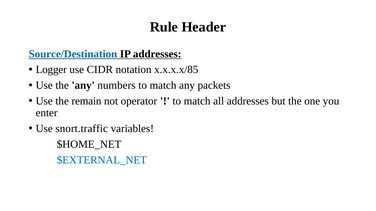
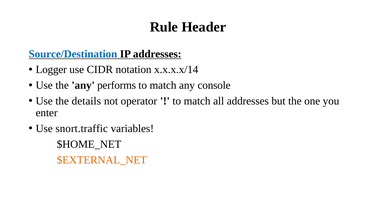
x.x.x.x/85: x.x.x.x/85 -> x.x.x.x/14 (176, 70)
numbers: numbers -> performs (117, 86)
packets: packets -> console (214, 86)
remain: remain -> details (86, 101)
$EXTERNAL_NET colour: blue -> orange (102, 160)
